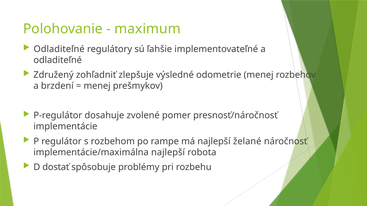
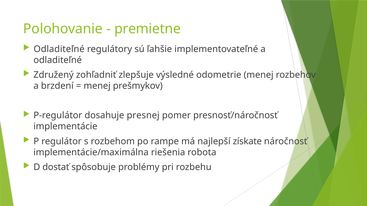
maximum: maximum -> premietne (148, 29)
zvolené: zvolené -> presnej (143, 116)
želané: želané -> získate (247, 142)
implementácie/maximálna najlepší: najlepší -> riešenia (168, 153)
